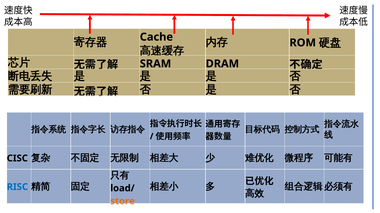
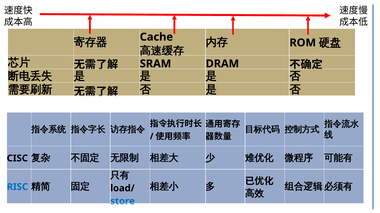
store colour: orange -> blue (123, 202)
